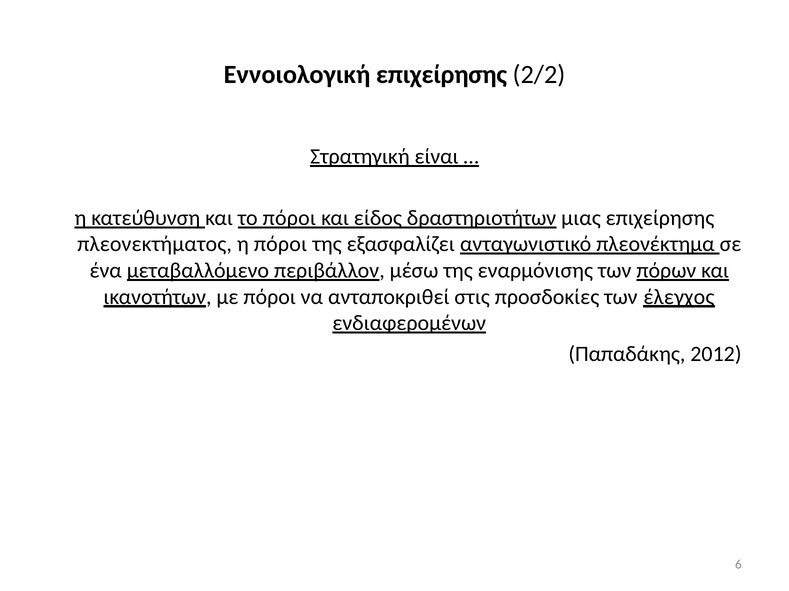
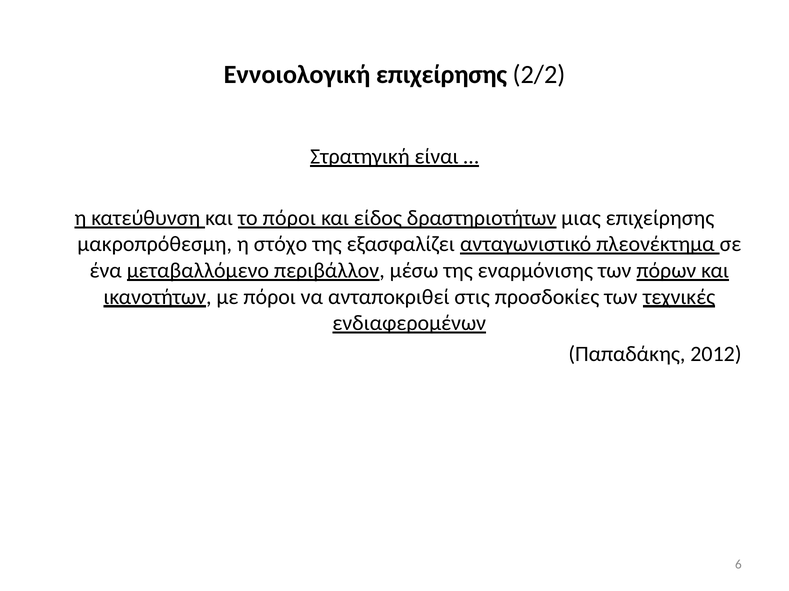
πλεονεκτήματος: πλεονεκτήματος -> μακροπρόθεσμη (155, 245)
η πόροι: πόροι -> στόχο (281, 245)
έλεγχος: έλεγχος -> τεχνικές (679, 297)
